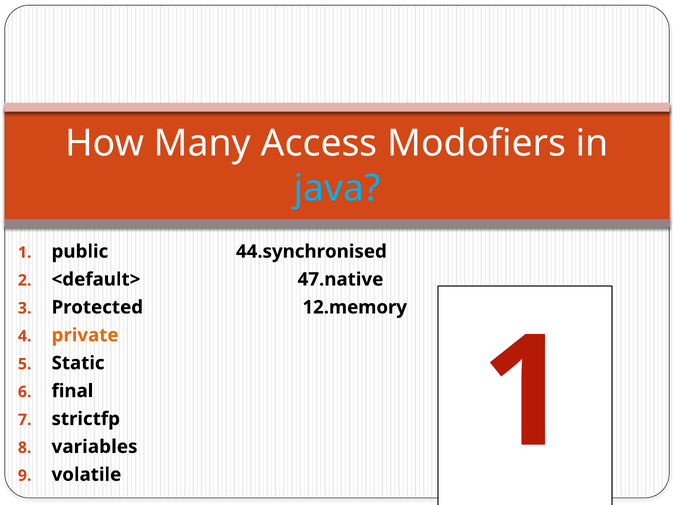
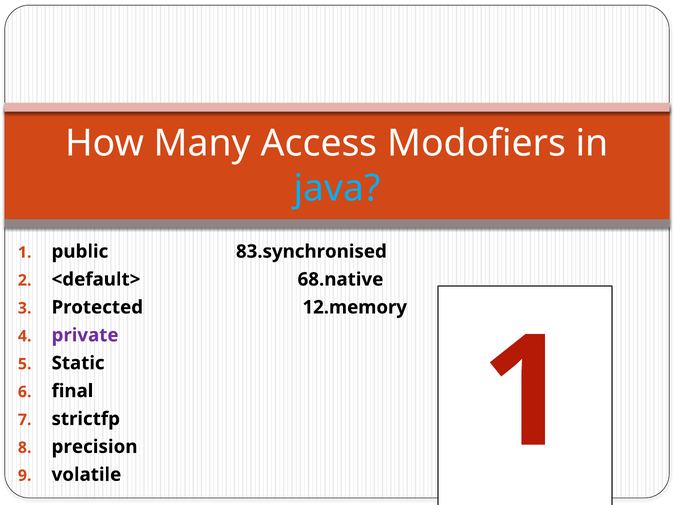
44.synchronised: 44.synchronised -> 83.synchronised (311, 252)
47.native: 47.native -> 68.native (340, 280)
private colour: orange -> purple (85, 336)
variables: variables -> precision (95, 447)
